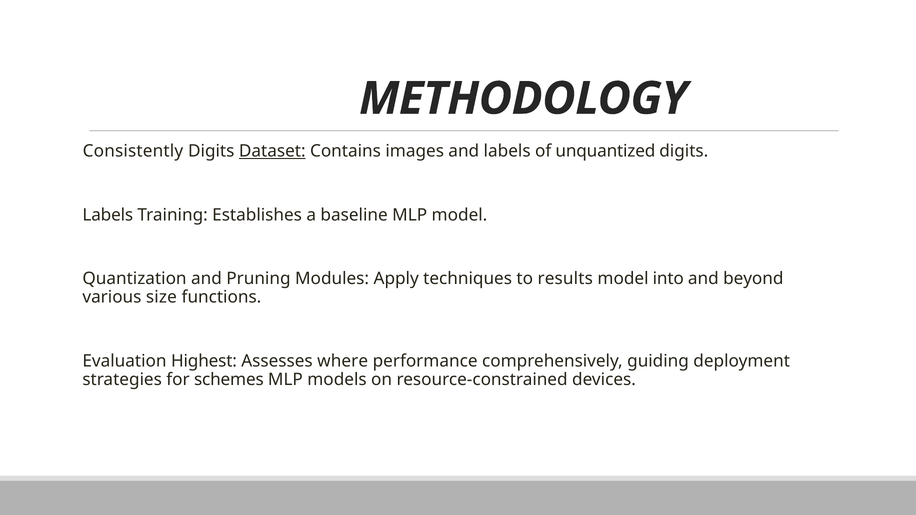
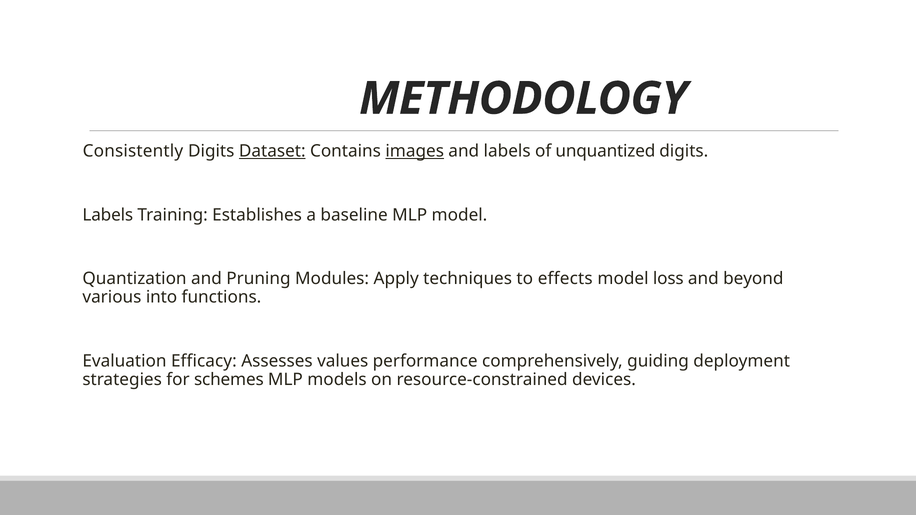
images underline: none -> present (415, 151)
results: results -> effects (565, 279)
into: into -> loss (668, 279)
size: size -> into (162, 297)
Highest: Highest -> Efficacy (204, 361)
where: where -> values (343, 361)
